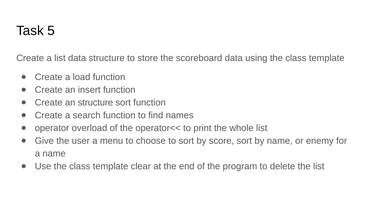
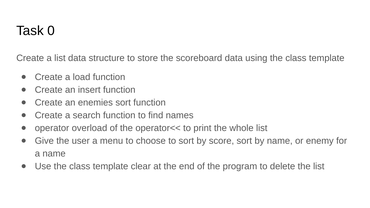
5: 5 -> 0 (51, 31)
an structure: structure -> enemies (95, 103)
